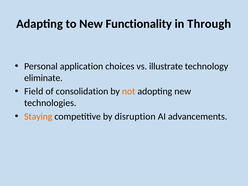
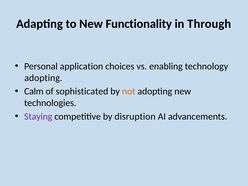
illustrate: illustrate -> enabling (166, 66)
eliminate: eliminate -> adopting (43, 78)
Field: Field -> Calm (34, 91)
consolidation: consolidation -> sophisticated (82, 91)
Staying colour: orange -> purple (38, 116)
